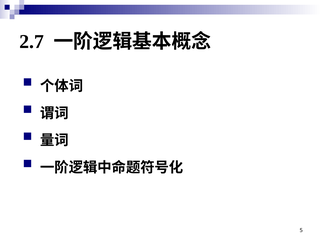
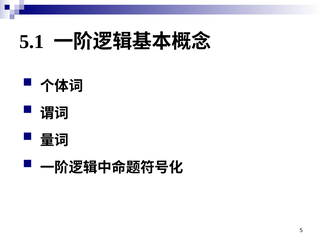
2.7: 2.7 -> 5.1 (32, 42)
